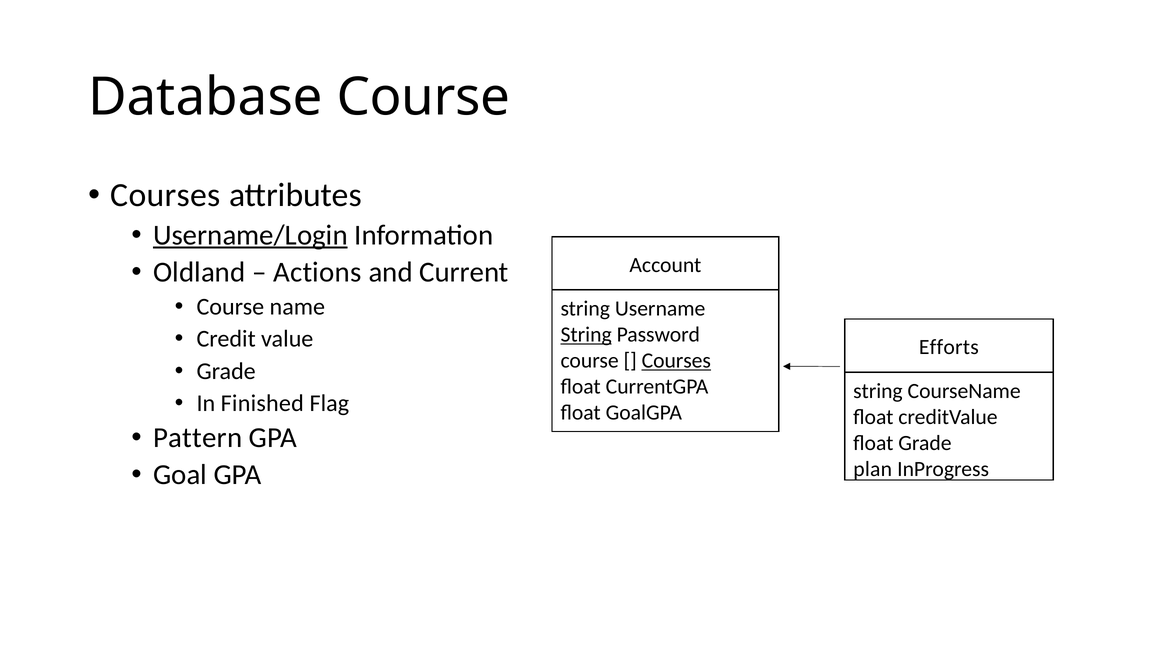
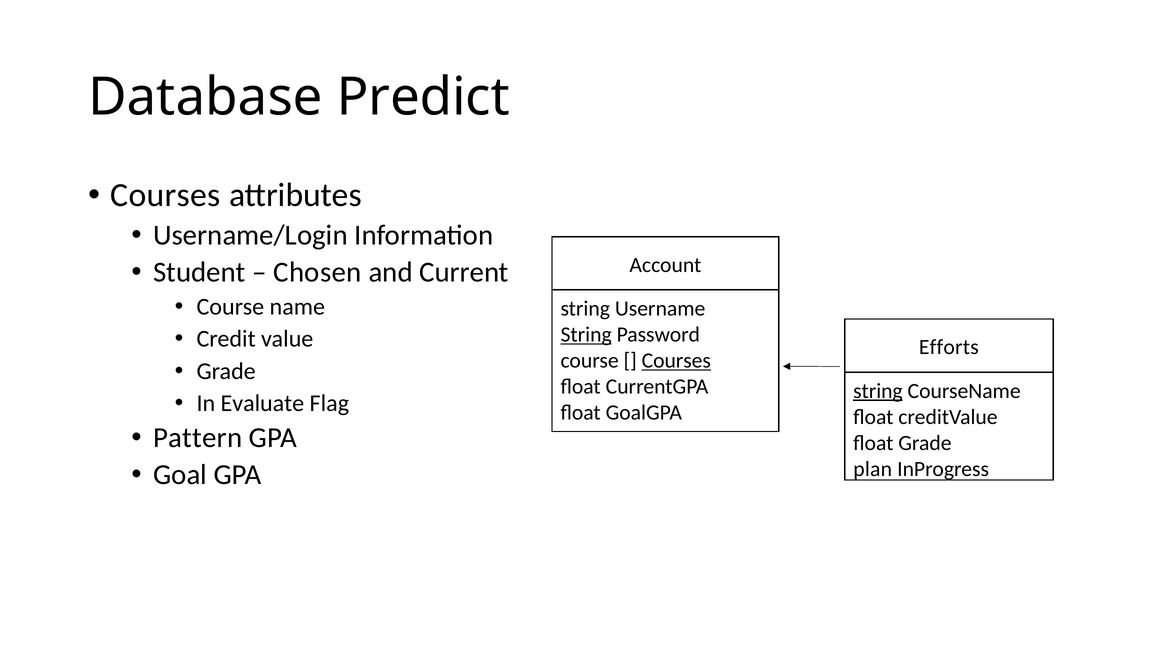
Database Course: Course -> Predict (423, 97)
Username/Login underline: present -> none (250, 235)
Oldland: Oldland -> Student (199, 272)
Actions: Actions -> Chosen (317, 272)
string underline: none -> present (878, 391)
Finished: Finished -> Evaluate (262, 403)
